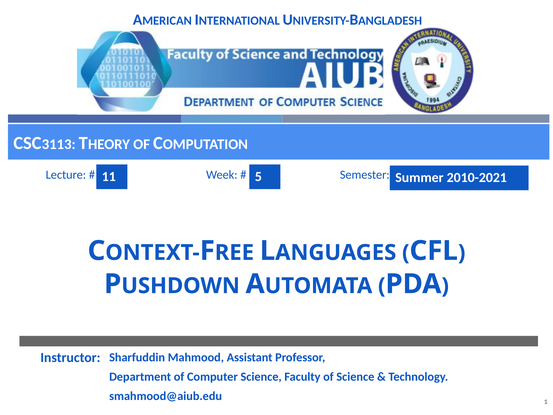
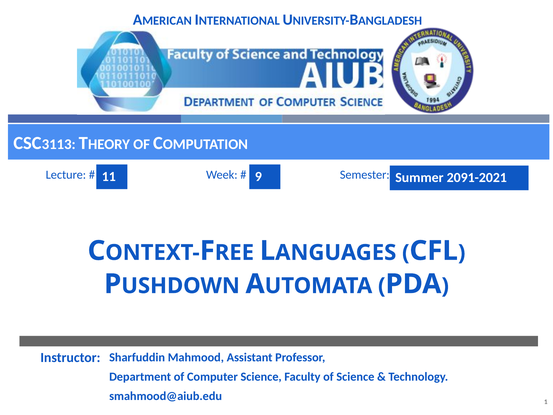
5: 5 -> 9 (258, 176)
2010-2021: 2010-2021 -> 2091-2021 (477, 177)
